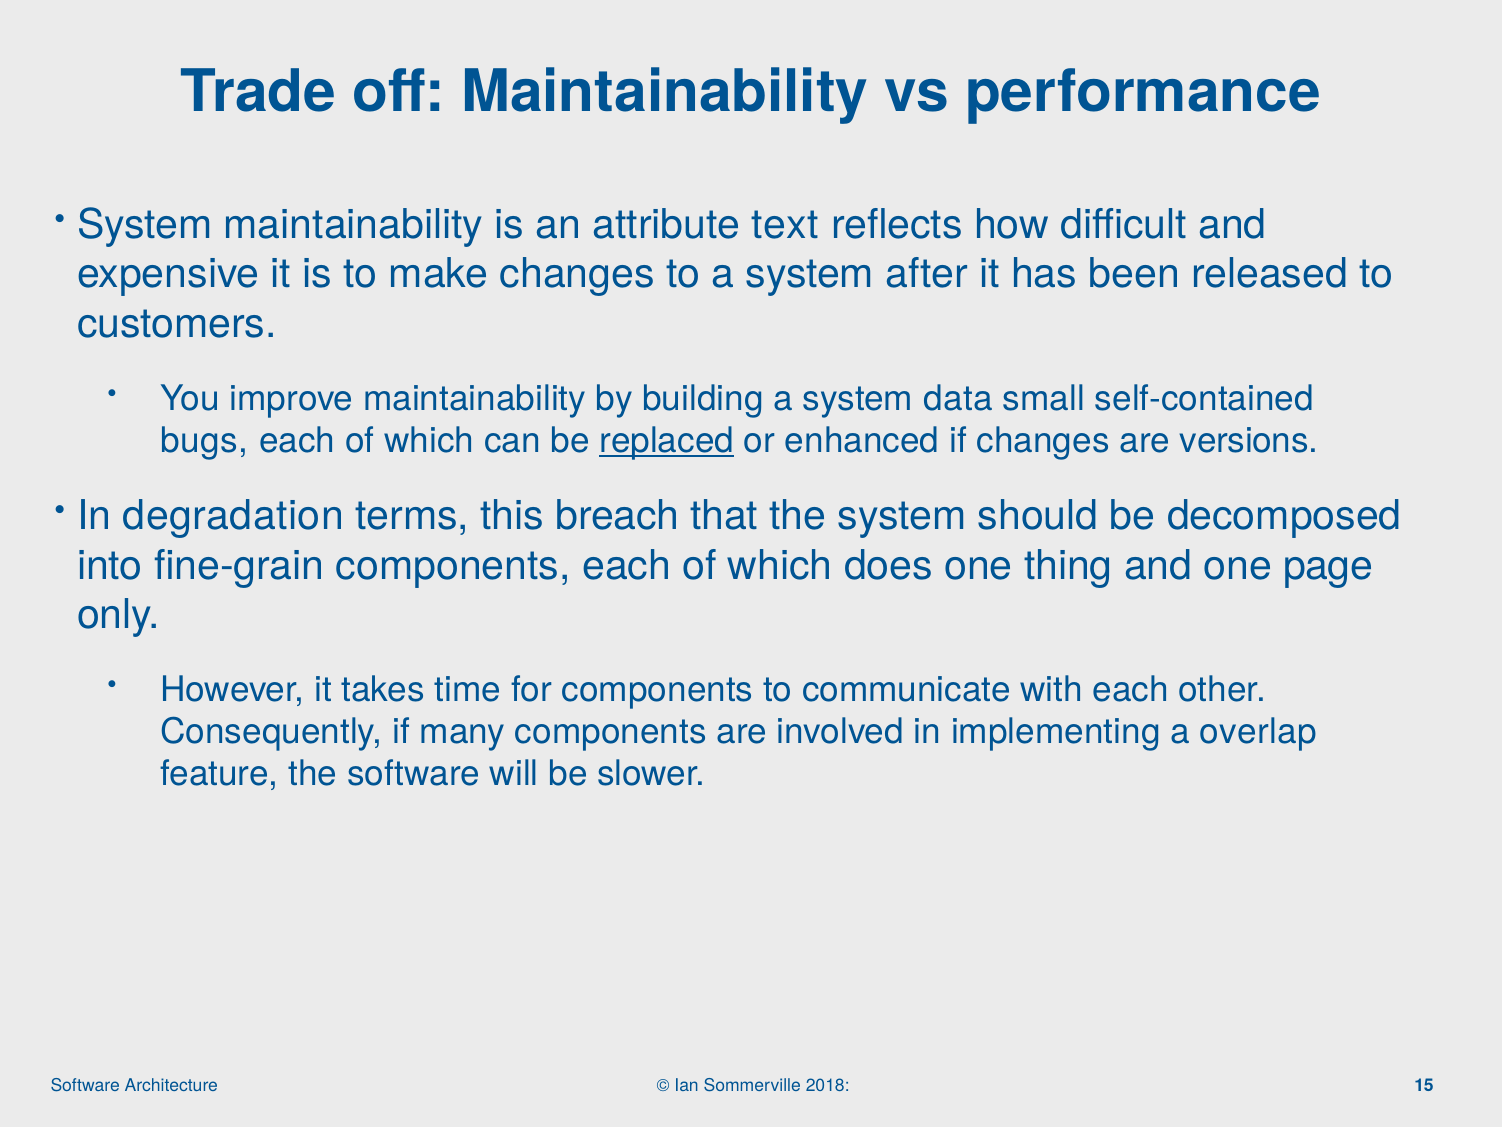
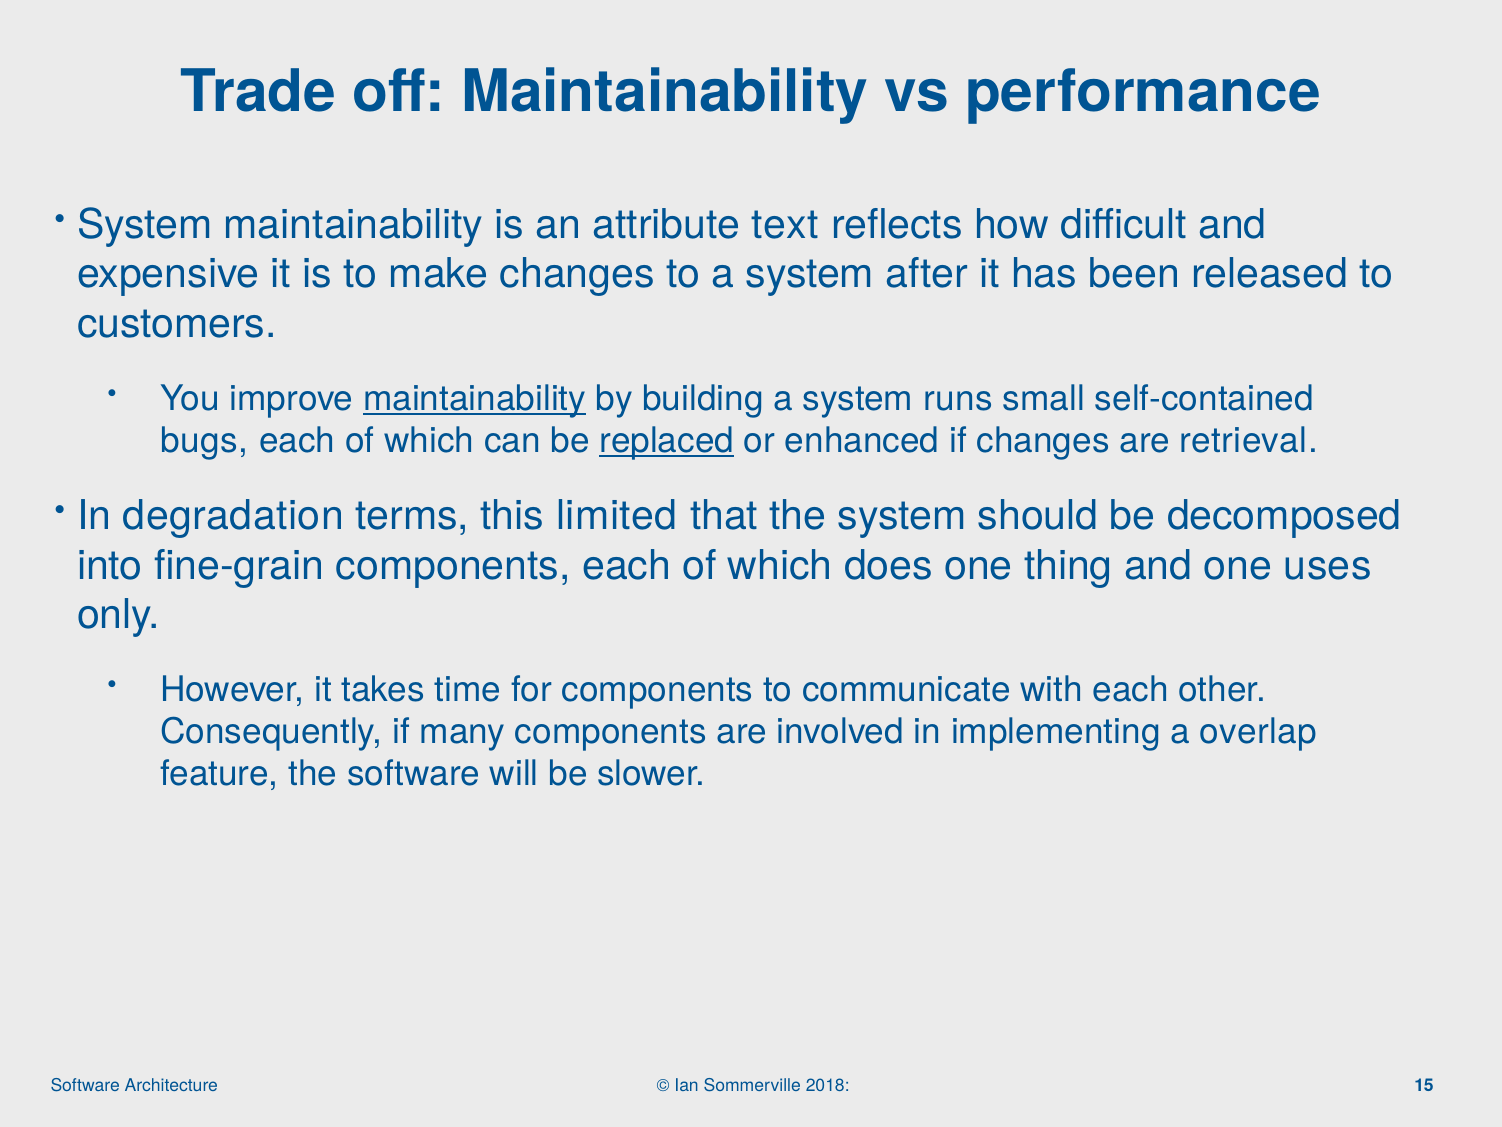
maintainability underline: none -> present (475, 398)
data: data -> runs (958, 398)
versions: versions -> retrieval (1249, 441)
breach: breach -> limited (617, 516)
page: page -> uses (1328, 565)
